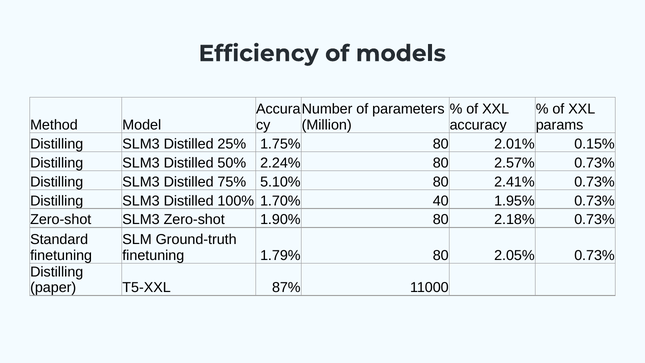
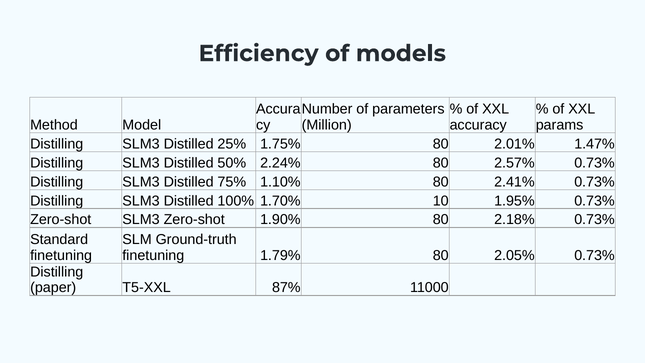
0.15%: 0.15% -> 1.47% (594, 144)
5.10%: 5.10% -> 1.10% (280, 182)
40: 40 -> 10 (441, 201)
